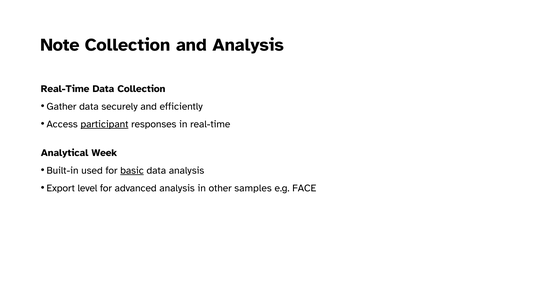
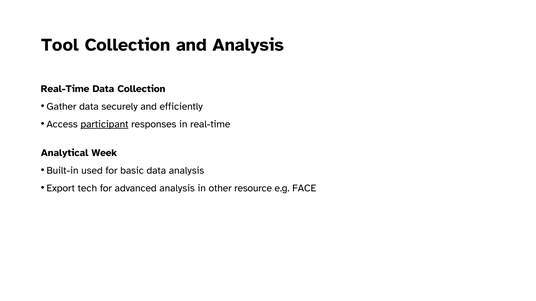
Note: Note -> Tool (60, 45)
basic underline: present -> none (132, 171)
level: level -> tech (87, 188)
samples: samples -> resource (253, 188)
